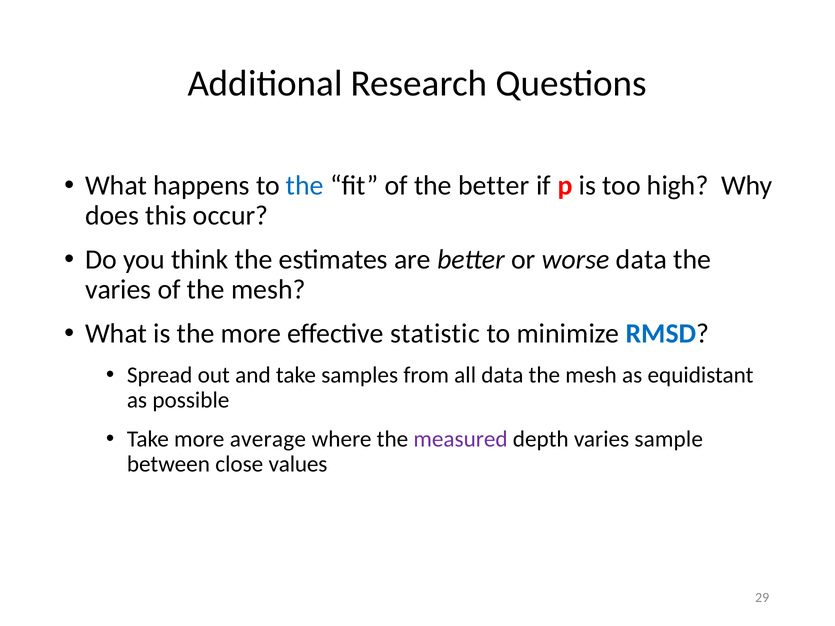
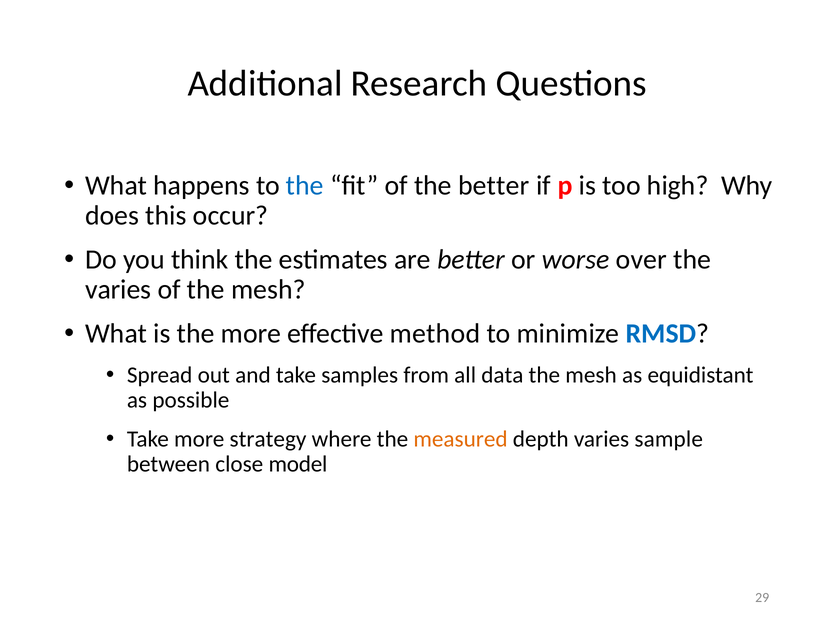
worse data: data -> over (641, 260)
statistic: statistic -> method (435, 334)
average: average -> strategy (268, 439)
measured colour: purple -> orange (461, 439)
values: values -> model (298, 464)
